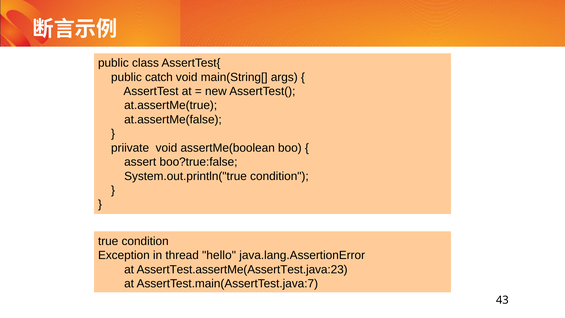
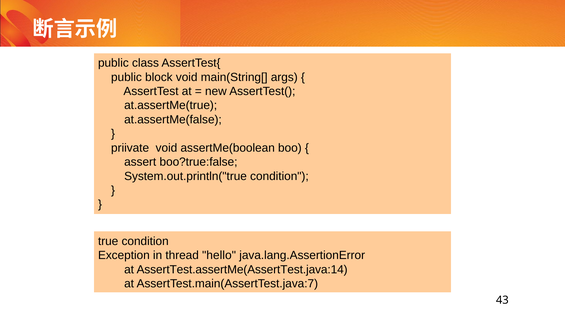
catch: catch -> block (159, 77)
AssertTest.assertMe(AssertTest.java:23: AssertTest.assertMe(AssertTest.java:23 -> AssertTest.assertMe(AssertTest.java:14 (242, 269)
